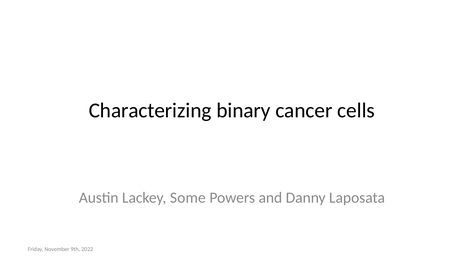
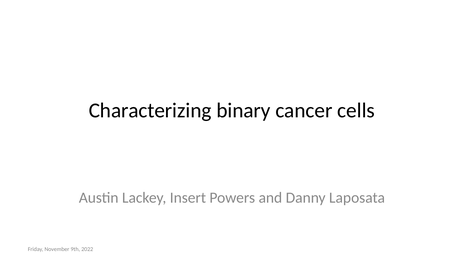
Some: Some -> Insert (188, 198)
